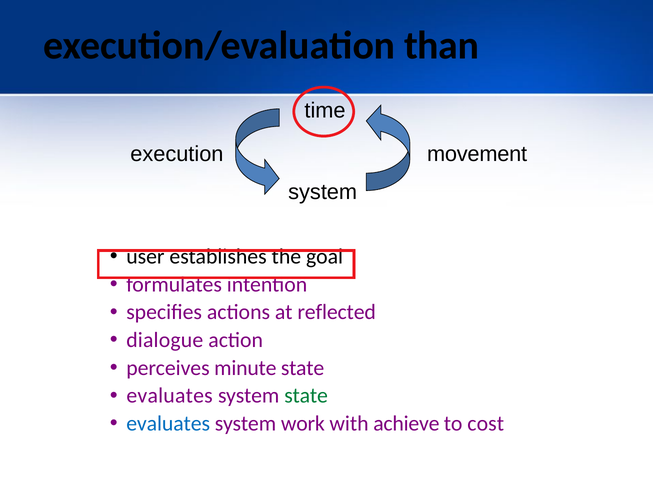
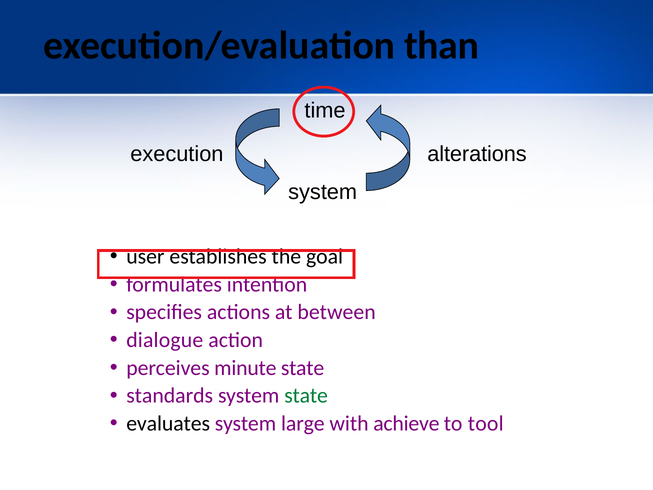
movement: movement -> alterations (477, 154)
reflected: reflected -> between (337, 312)
evaluates: evaluates -> standards (170, 396)
evaluates colour: blue -> black (168, 423)
work: work -> large (303, 423)
cost: cost -> tool (486, 423)
